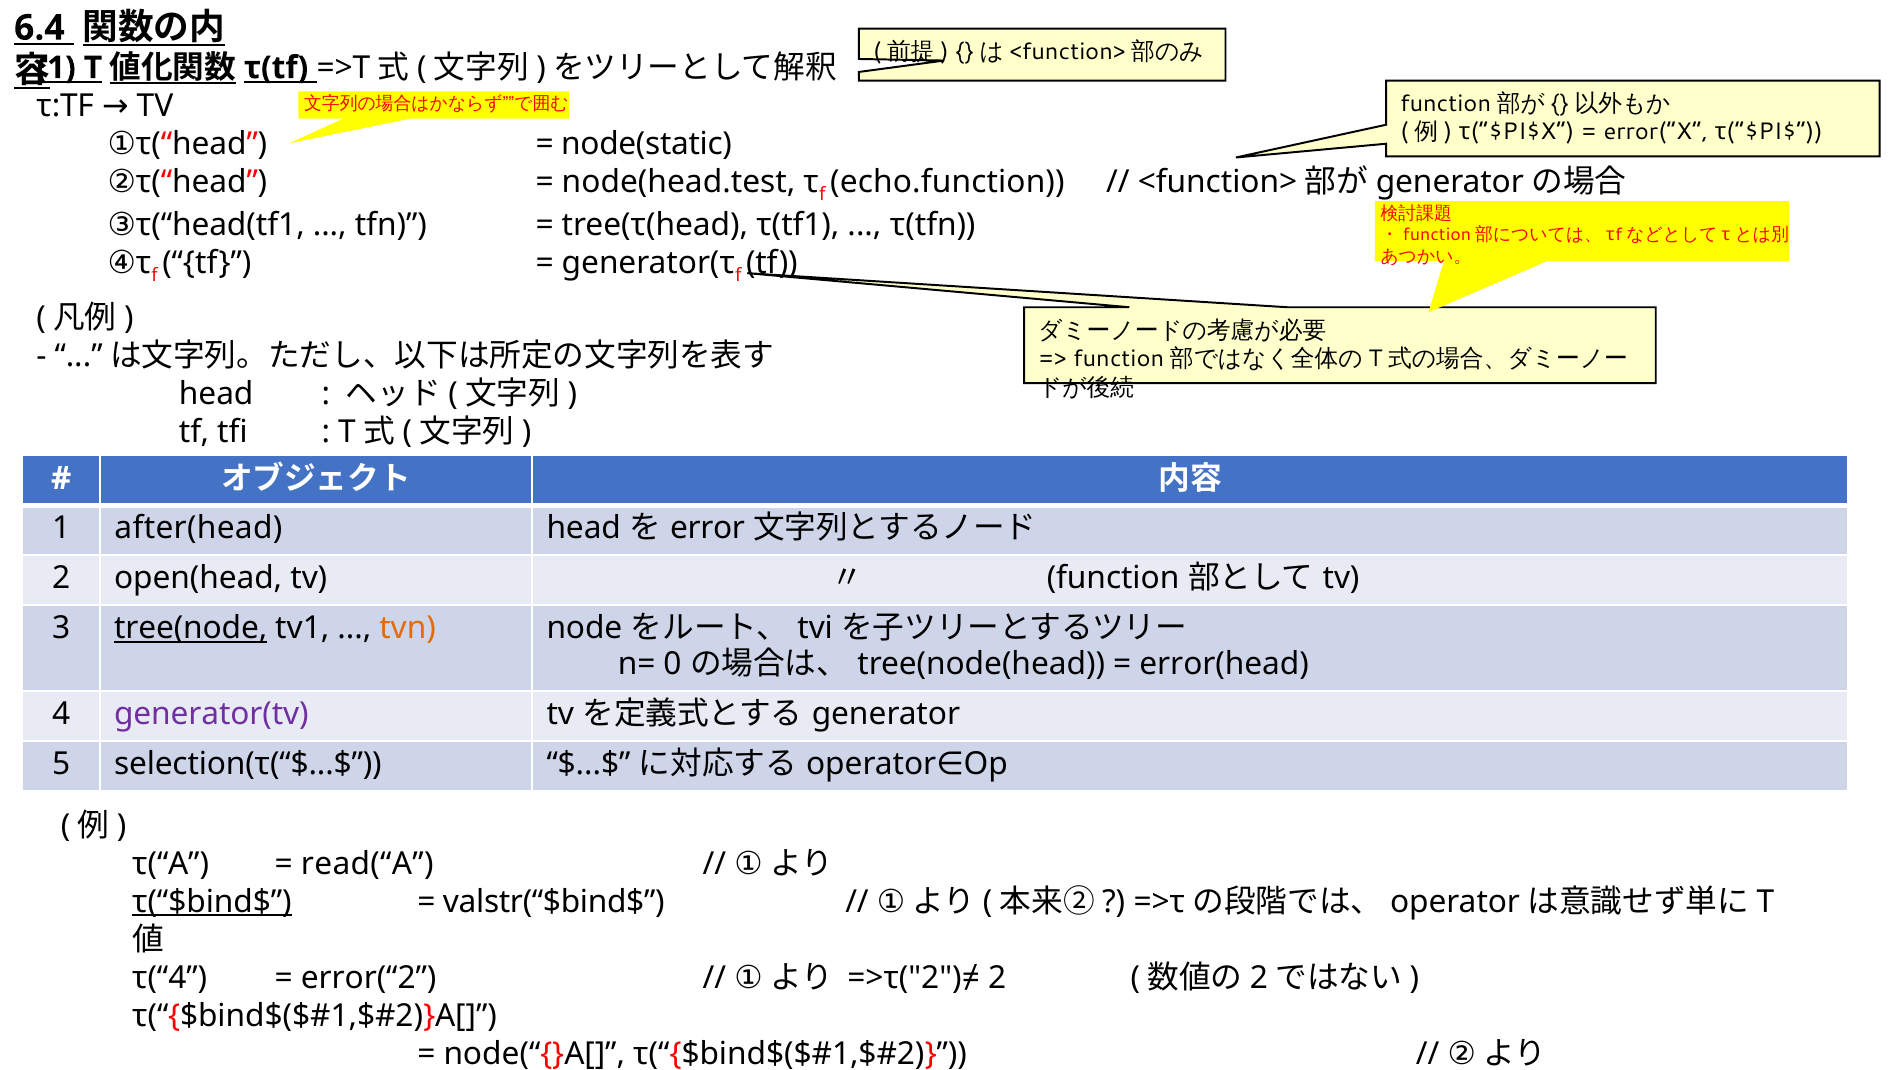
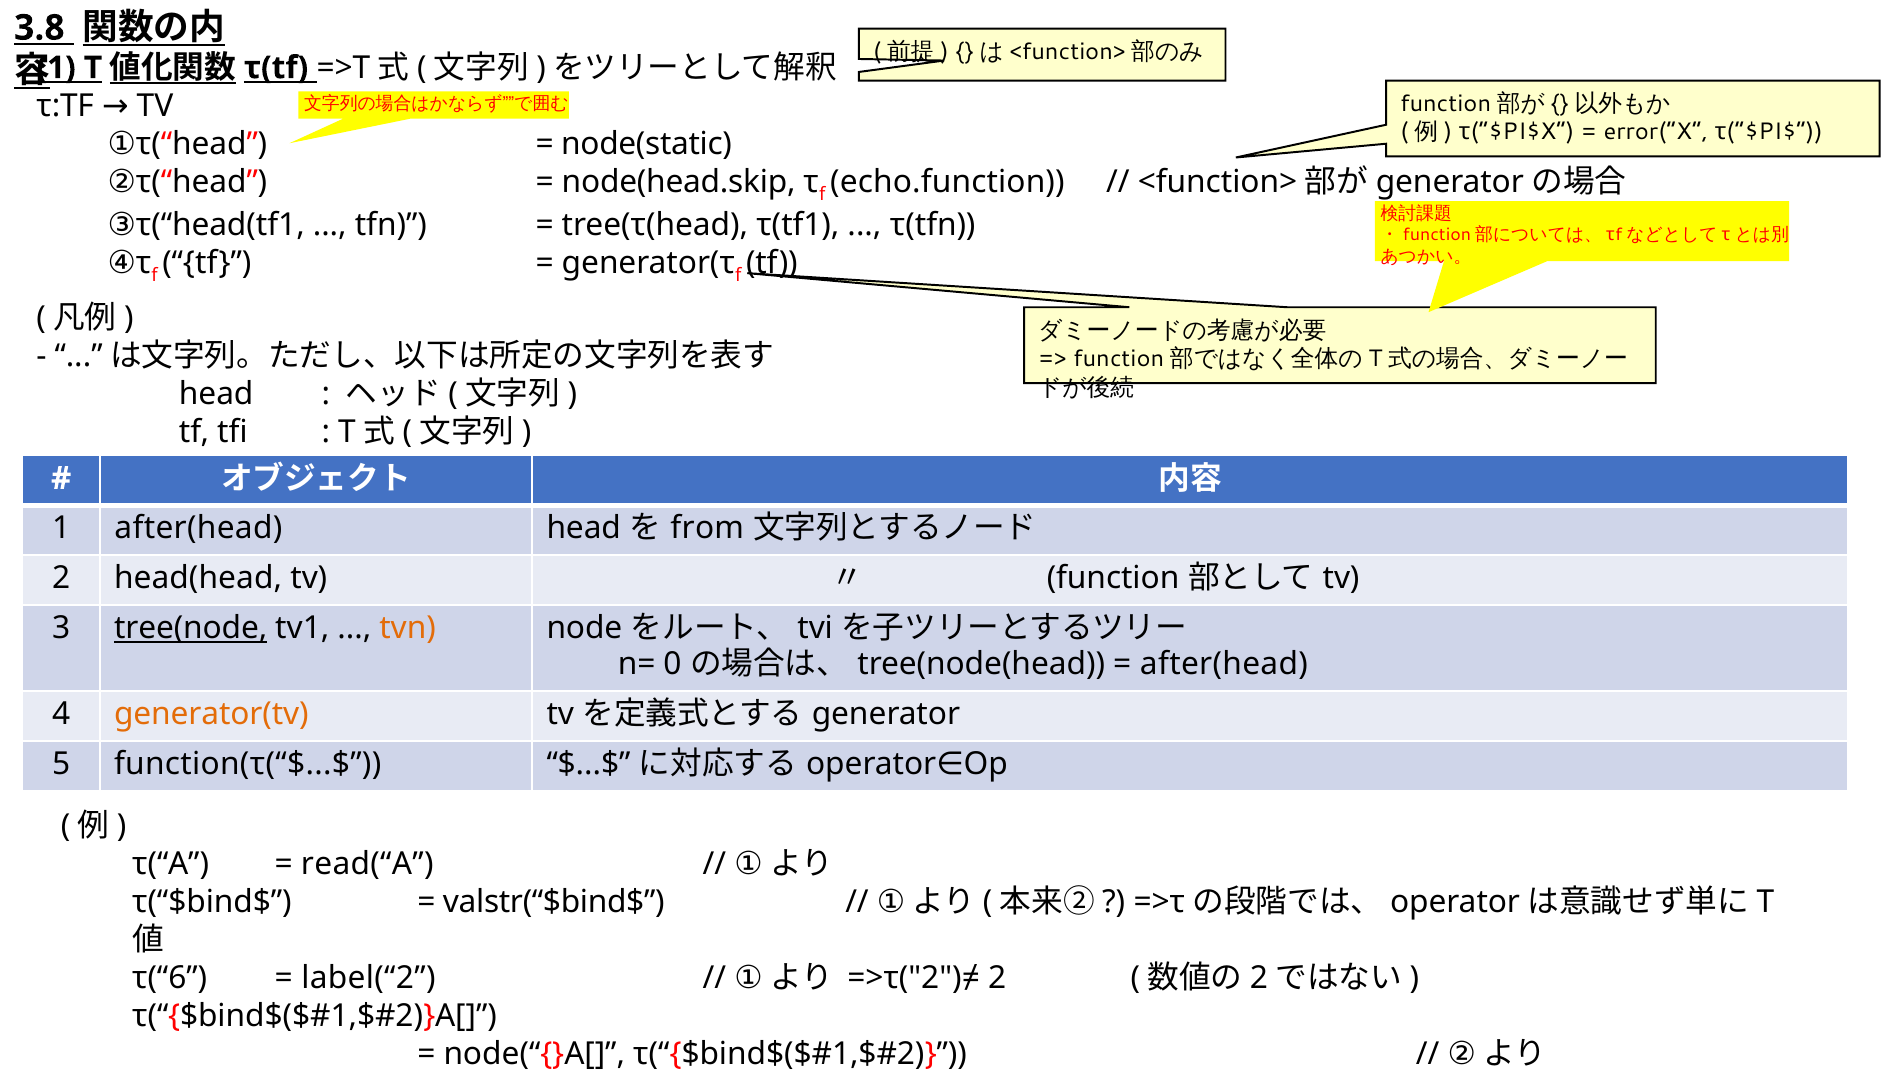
6.4: 6.4 -> 3.8 (39, 28)
node(head.test: node(head.test -> node(head.skip (679, 182)
error: error -> from (707, 528)
open(head: open(head -> head(head (198, 578)
error(head: error(head -> after(head (1224, 664)
generator(tv colour: purple -> orange (211, 714)
selection(τ(“$...$: selection(τ(“$...$ -> function(τ(“$...$ (248, 764)
τ(“$bind$ underline: present -> none (212, 902)
τ(“4: τ(“4 -> τ(“6 (170, 978)
error(“2: error(“2 -> label(“2 (368, 978)
